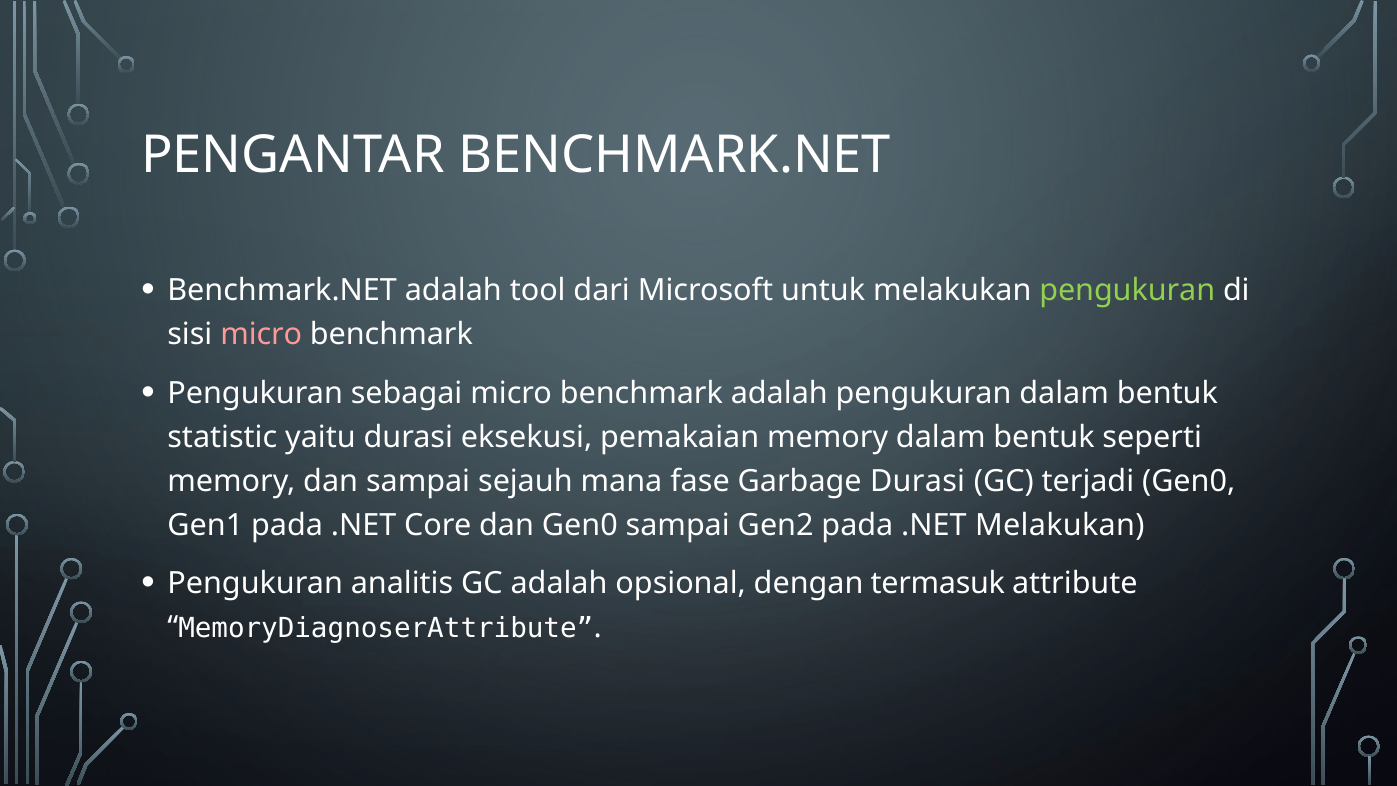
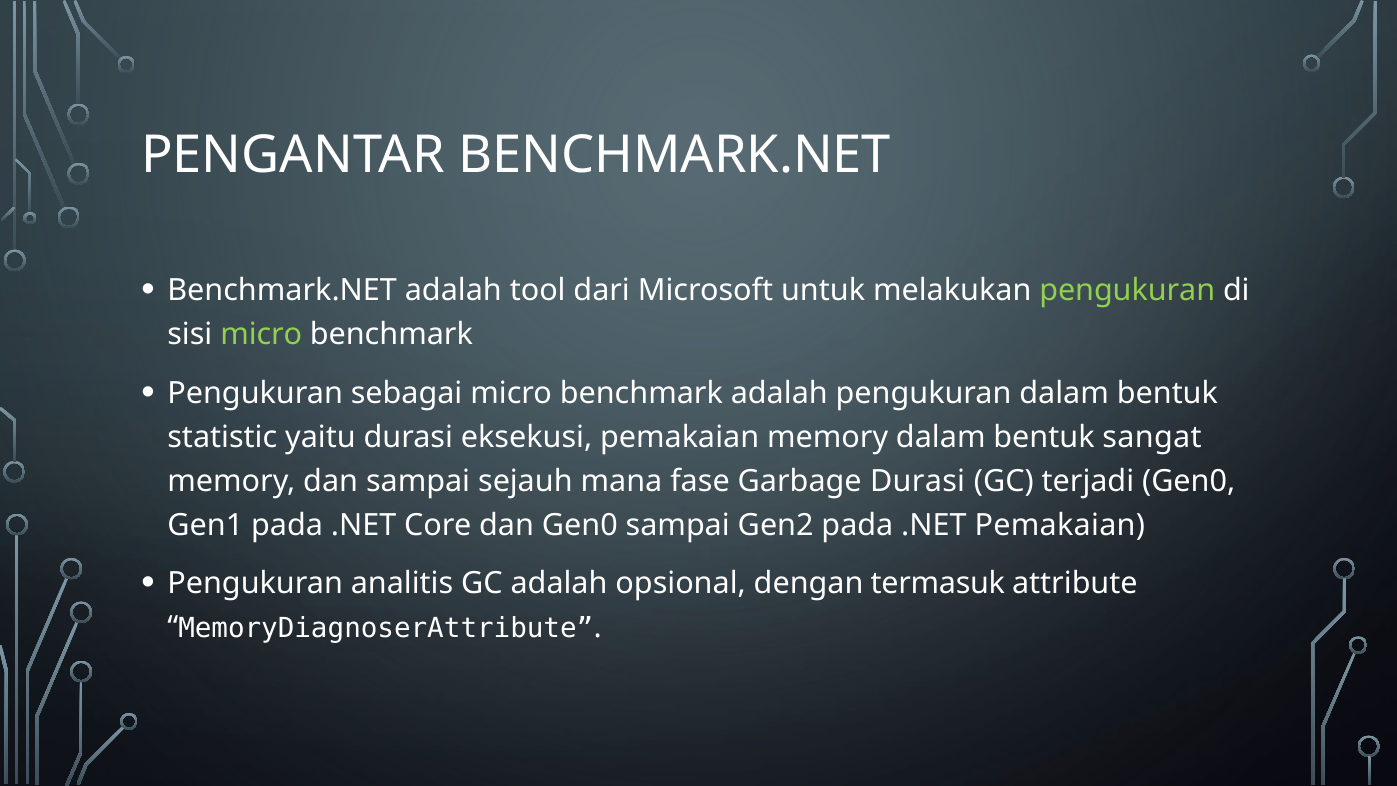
micro colour: pink -> light green (261, 335)
seperti: seperti -> sangat (1152, 437)
.NET Melakukan: Melakukan -> Pemakaian (1060, 525)
